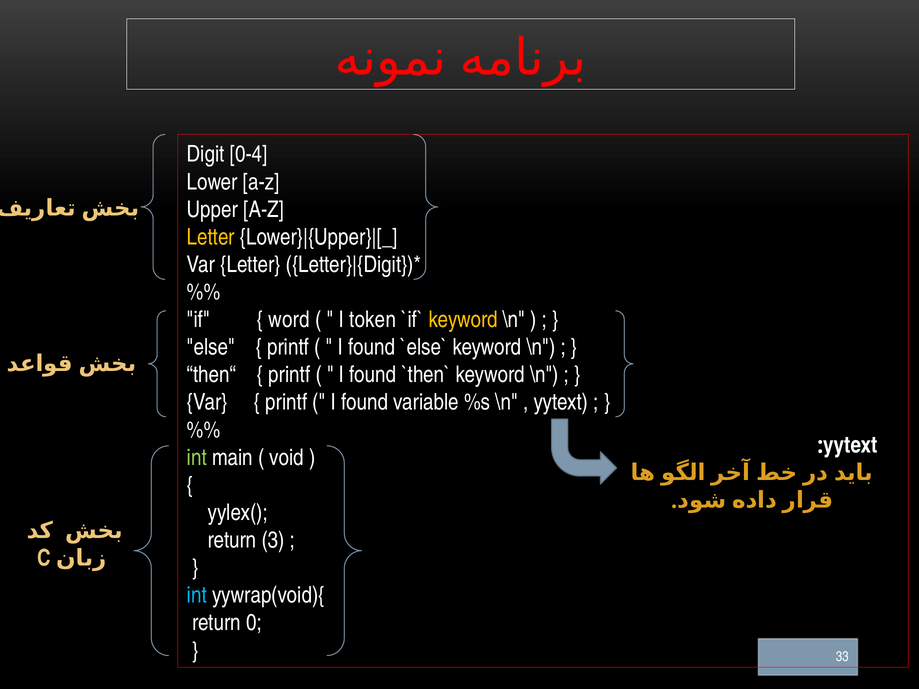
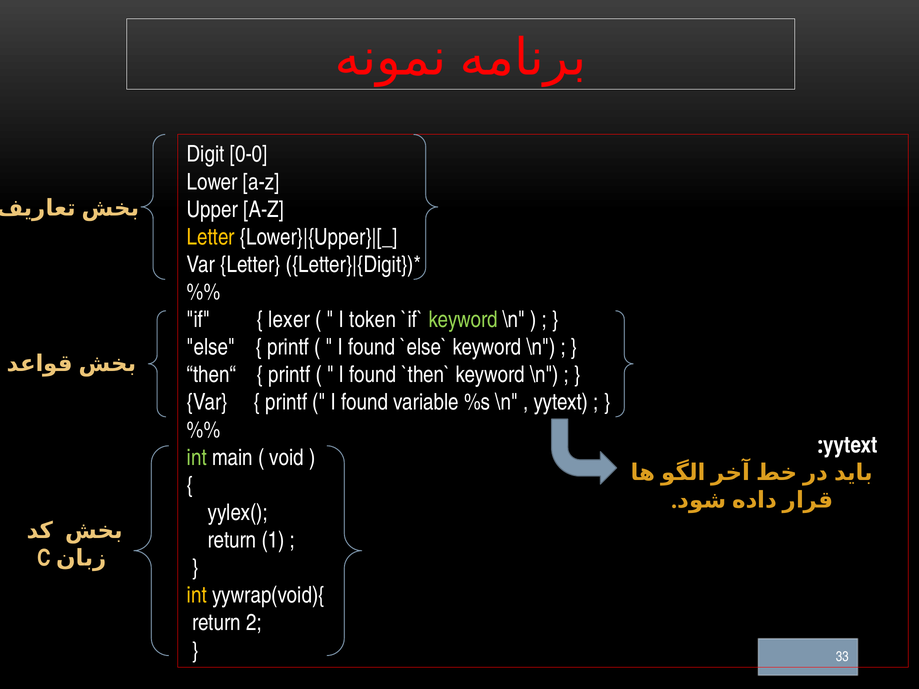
0-4: 0-4 -> 0-0 (249, 154)
word: word -> lexer (289, 320)
keyword colour: yellow -> light green (463, 320)
3: 3 -> 1 (273, 540)
int colour: light blue -> yellow (197, 596)
0: 0 -> 2 (254, 623)
